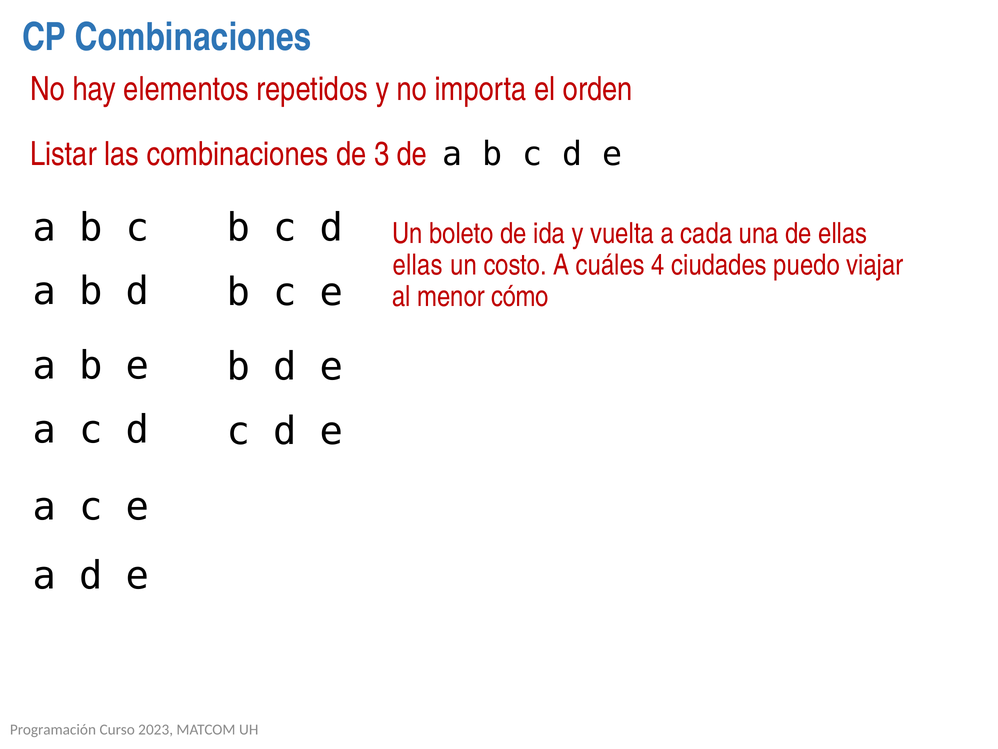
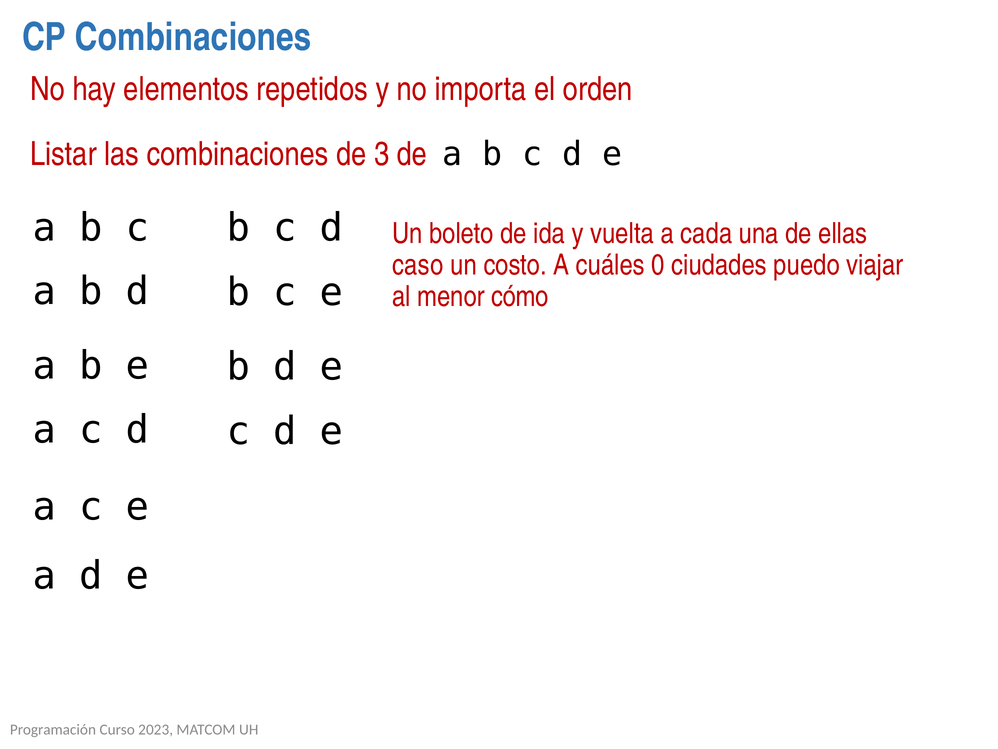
ellas: ellas -> caso (418, 265)
4: 4 -> 0 (658, 265)
